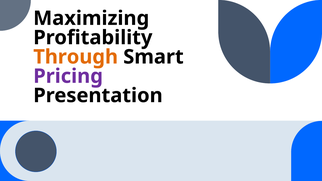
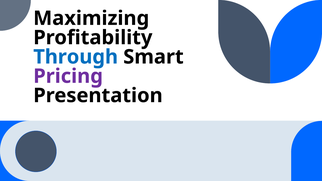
Through colour: orange -> blue (76, 57)
